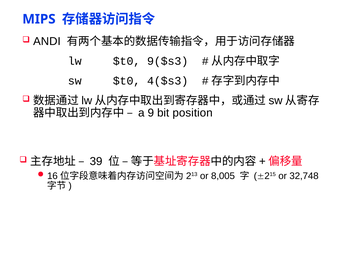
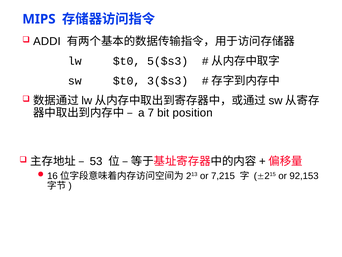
ANDI: ANDI -> ADDI (47, 41)
9($s3: 9($s3 -> 5($s3 (168, 61)
4($s3: 4($s3 -> 3($s3 (168, 81)
9: 9 -> 7 (151, 113)
39: 39 -> 53 (96, 161)
8,005: 8,005 -> 7,215 (223, 176)
32,748: 32,748 -> 92,153 (304, 176)
